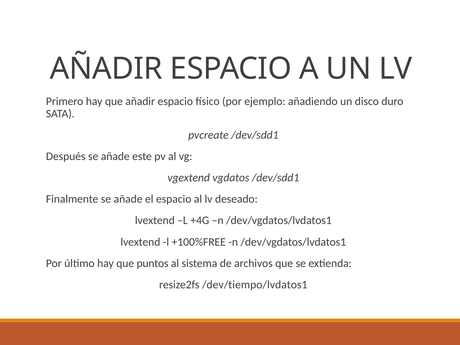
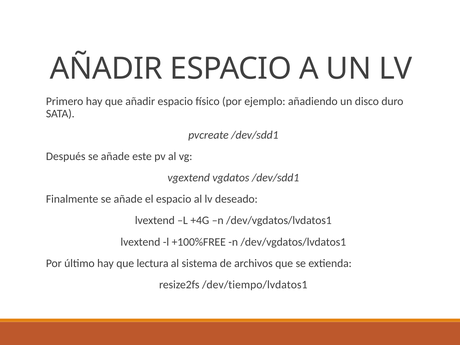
puntos: puntos -> lectura (153, 263)
